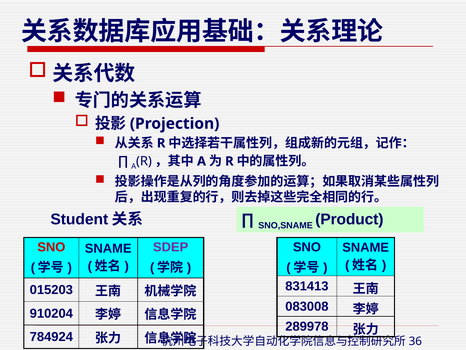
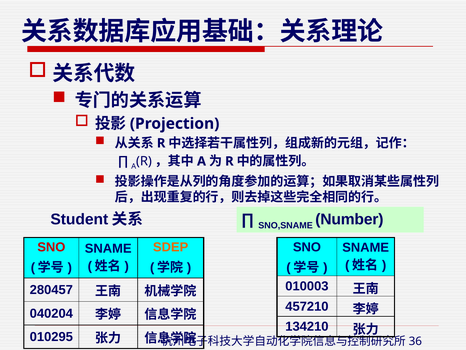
Product: Product -> Number (349, 219)
SDEP colour: purple -> orange (171, 247)
831413: 831413 -> 010003 (307, 286)
015203: 015203 -> 280457 (51, 290)
083008: 083008 -> 457210 (307, 306)
910204: 910204 -> 040204 (51, 313)
289978: 289978 -> 134210 (307, 326)
784924: 784924 -> 010295 (51, 337)
